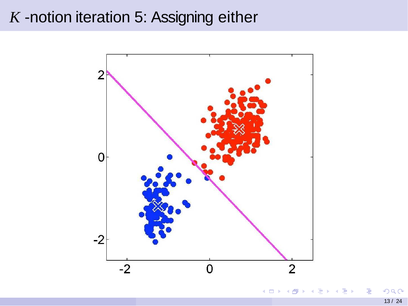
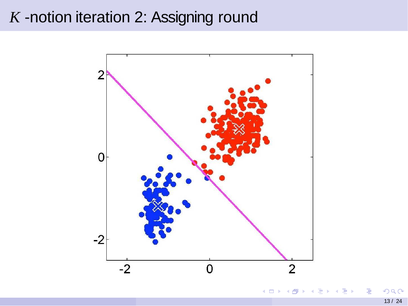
5: 5 -> 2 (141, 17)
either: either -> round (238, 17)
